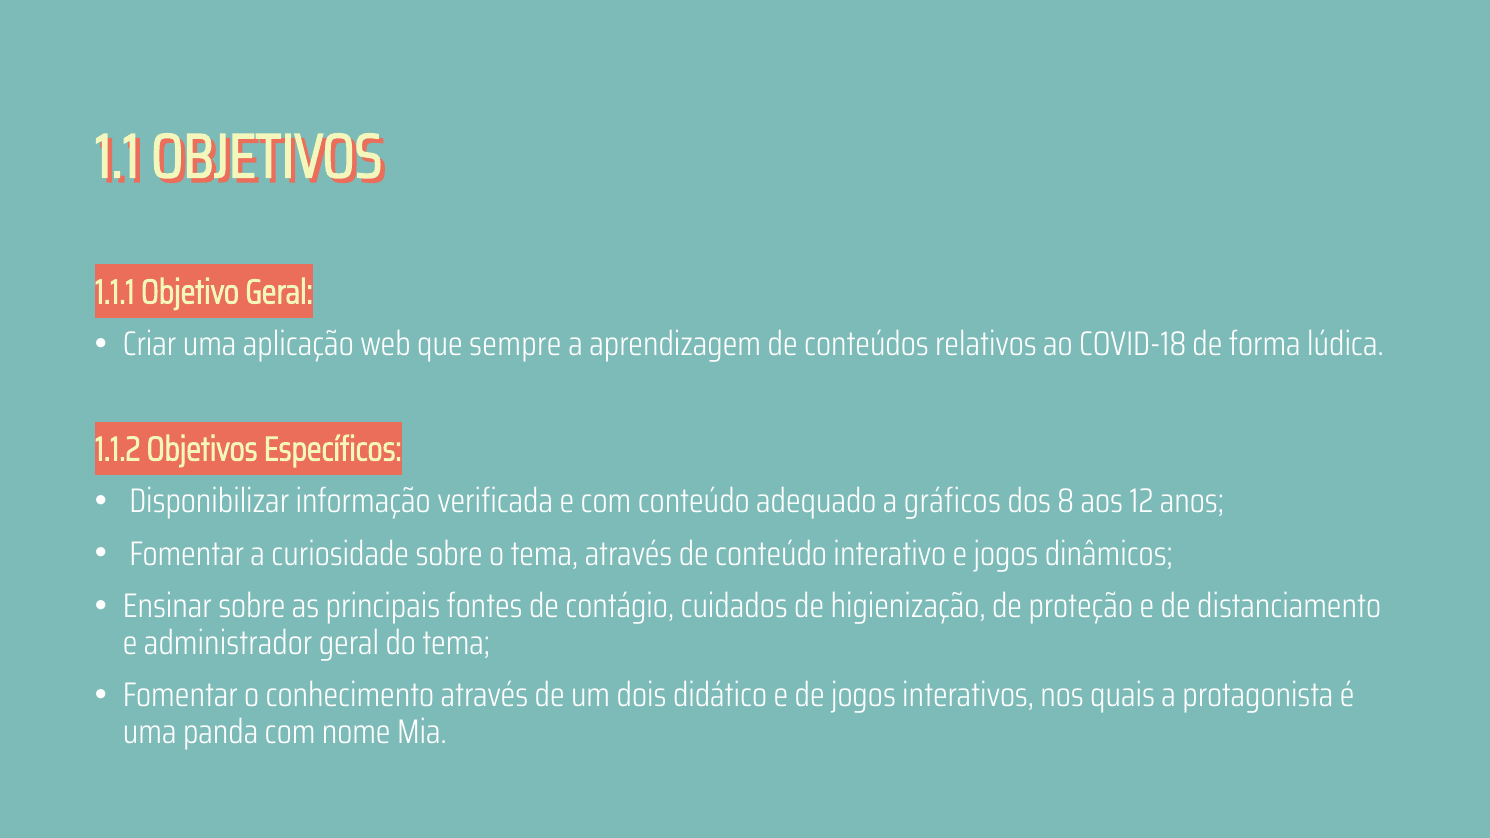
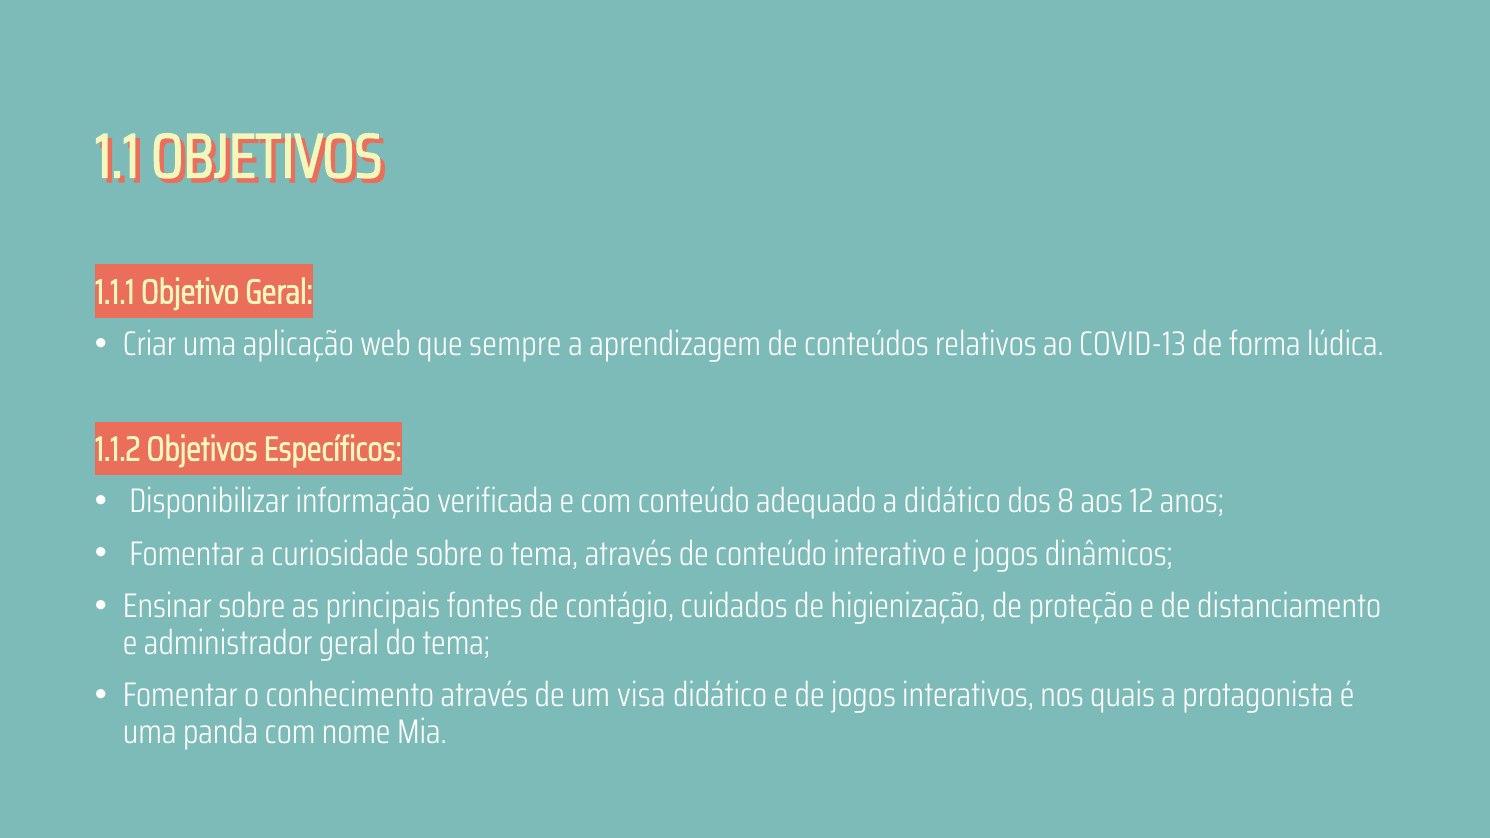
COVID-18: COVID-18 -> COVID-13 (1133, 344)
a gráficos: gráficos -> didático (952, 502)
dois: dois -> visa (641, 696)
